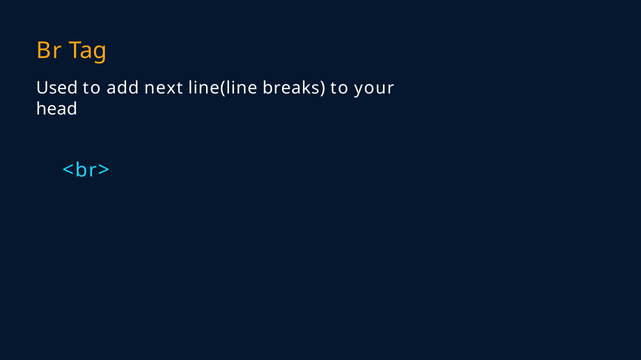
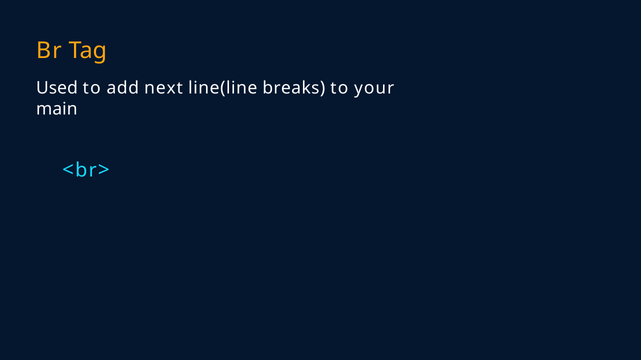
head: head -> main (57, 109)
